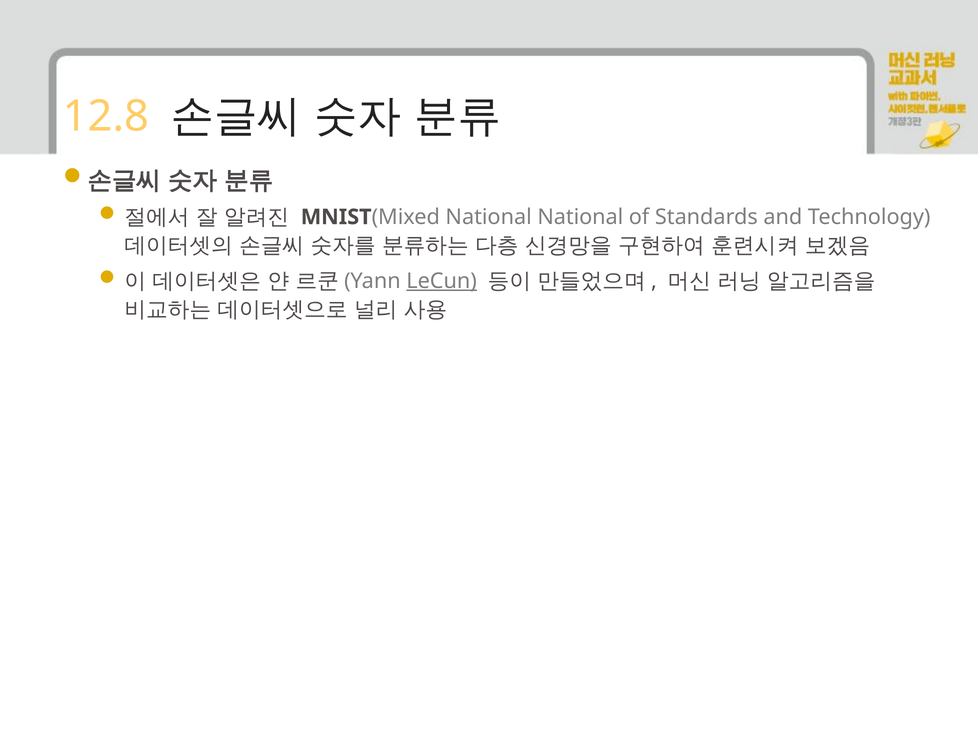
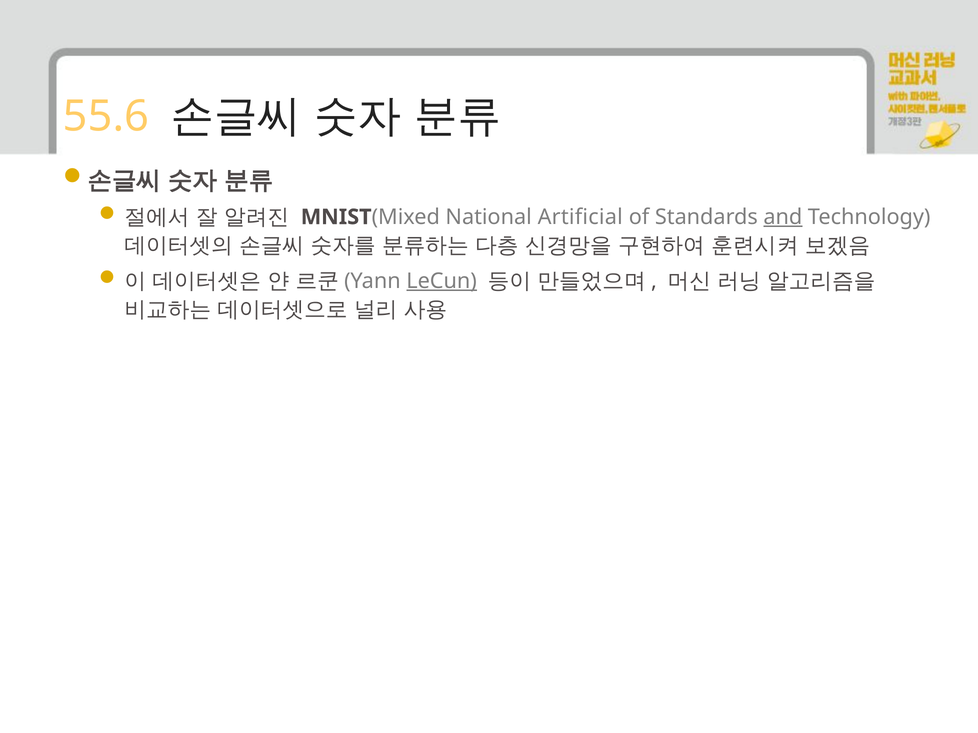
12.8: 12.8 -> 55.6 (106, 116)
National National: National -> Artificial (580, 217)
and underline: none -> present (783, 217)
